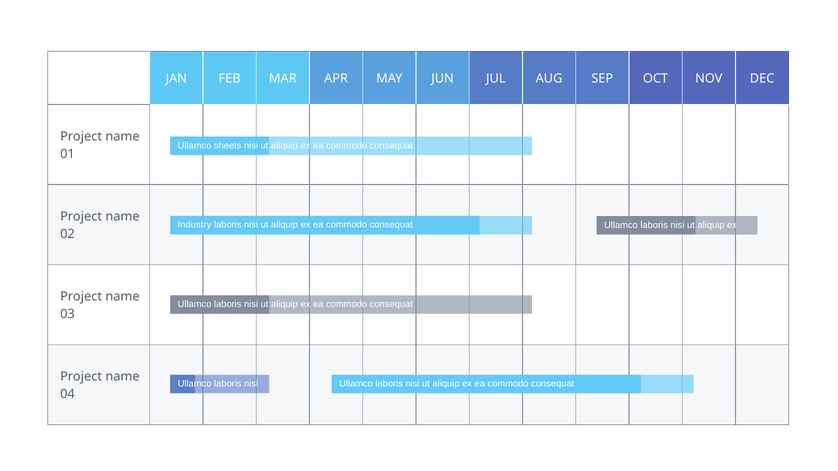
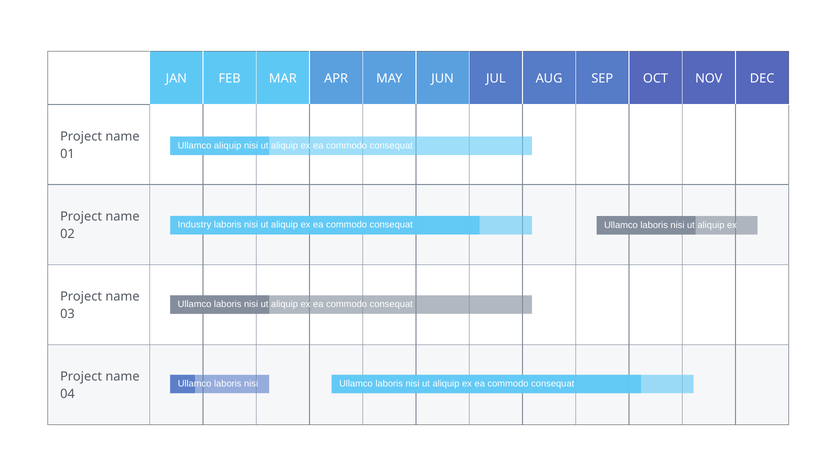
Ullamco sheets: sheets -> aliquip (228, 146)
